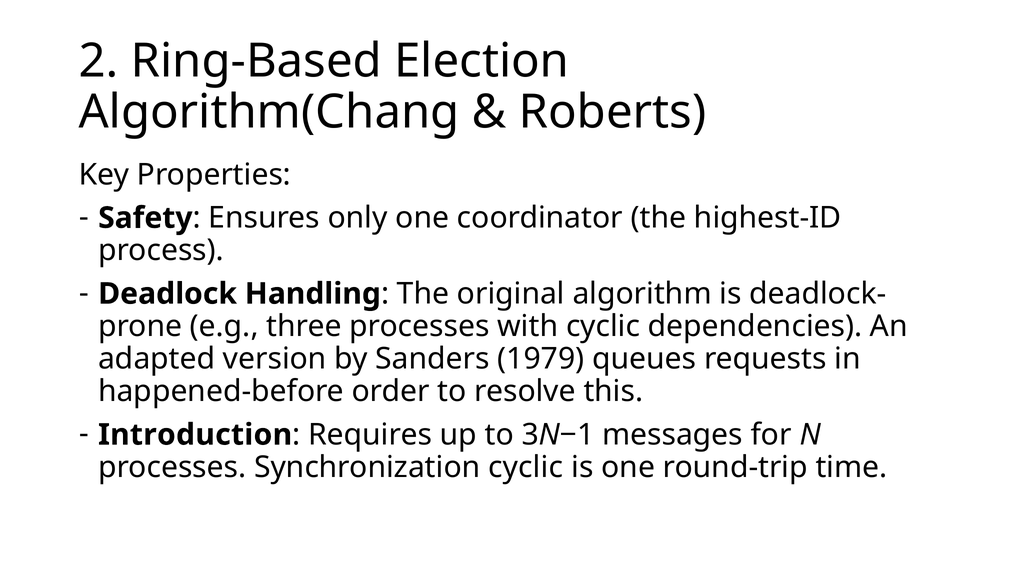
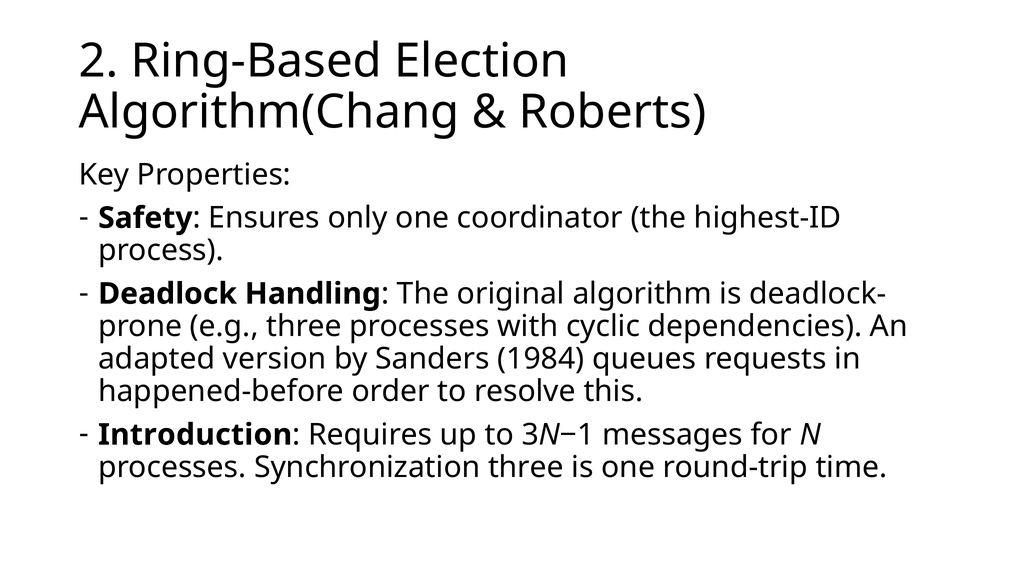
1979: 1979 -> 1984 (541, 359)
Synchronization cyclic: cyclic -> three (526, 467)
